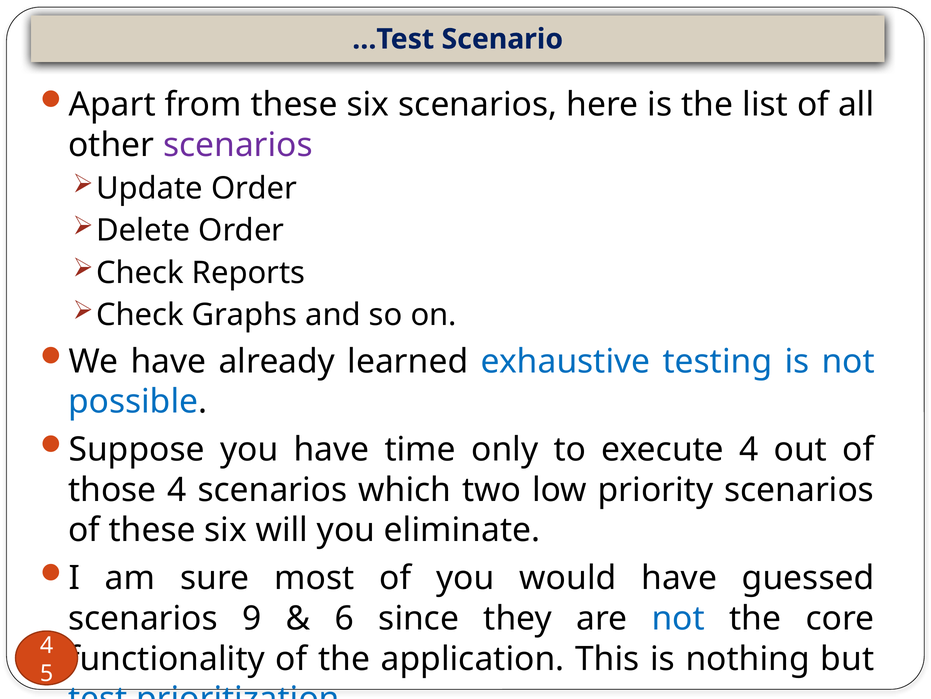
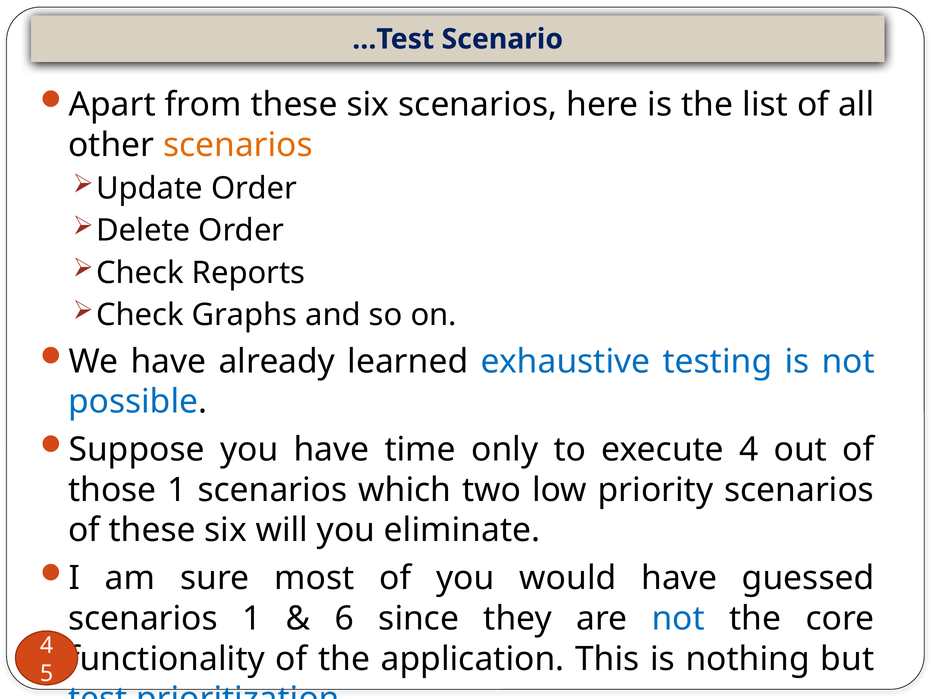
scenarios colour: purple -> orange (238, 145)
those 4: 4 -> 1 (177, 489)
scenarios 9: 9 -> 1 (252, 618)
